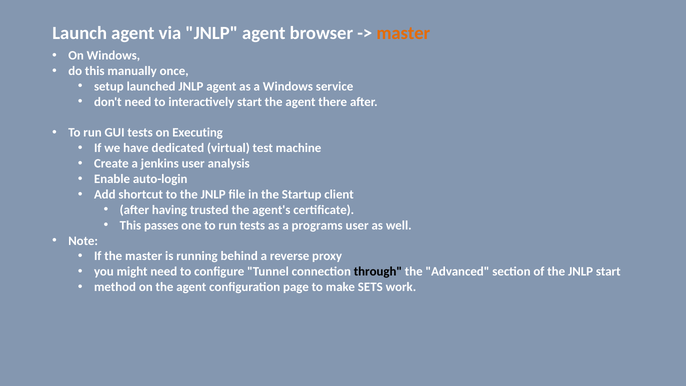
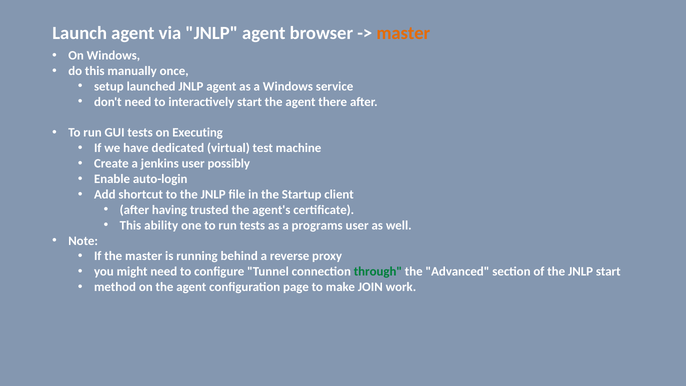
analysis: analysis -> possibly (229, 164)
passes: passes -> ability (161, 225)
through colour: black -> green (378, 272)
SETS: SETS -> JOIN (370, 287)
